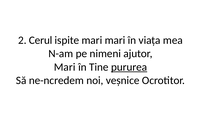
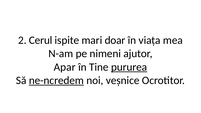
mari mari: mari -> doar (115, 40)
Mari: Mari -> Apar (65, 67)
ne-ncredem underline: none -> present (56, 80)
